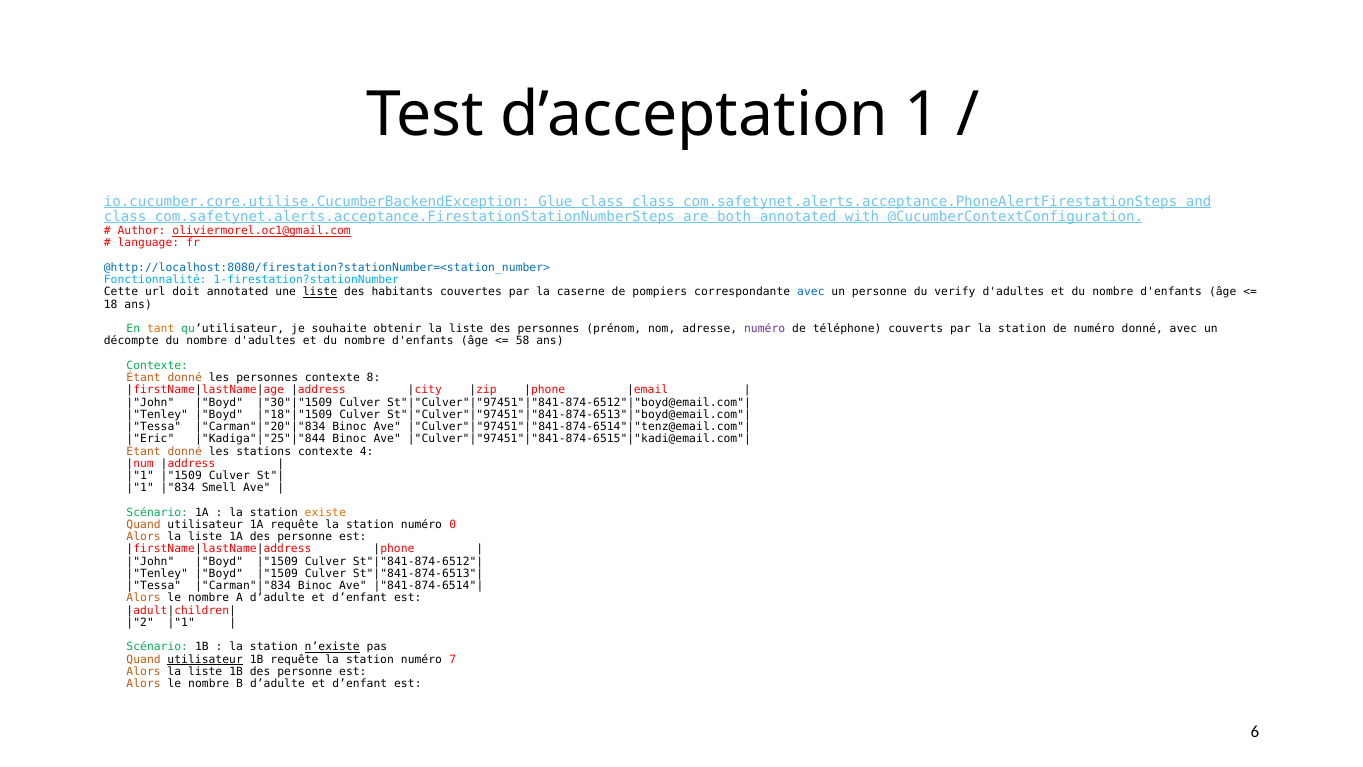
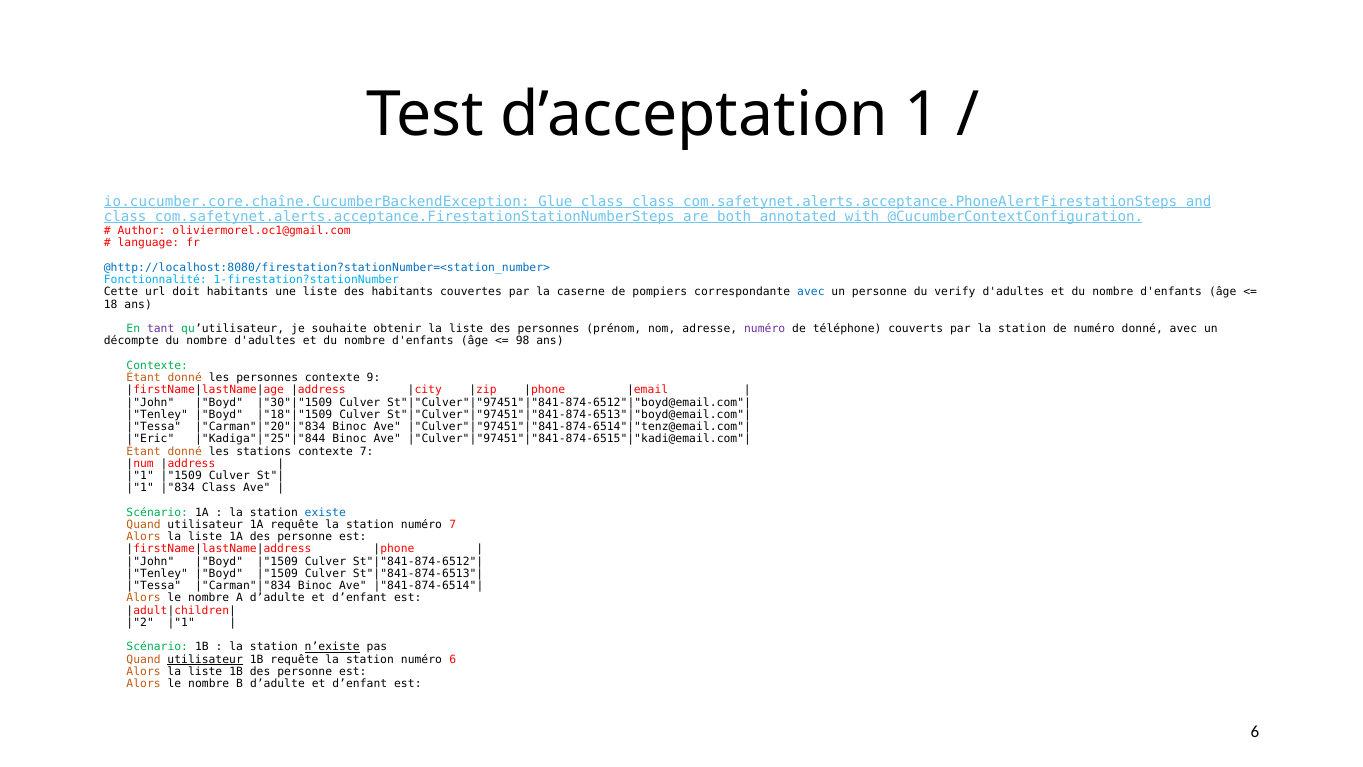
io.cucumber.core.utilise.CucumberBackendException: io.cucumber.core.utilise.CucumberBackendException -> io.cucumber.core.chaîne.CucumberBackendException (317, 202)
oliviermorel.oc1@gmail.com underline: present -> none (262, 231)
doit annotated: annotated -> habitants (238, 292)
liste underline: present -> none (320, 292)
tant colour: orange -> purple (161, 329)
58: 58 -> 98 (523, 341)
8: 8 -> 9 (374, 378)
contexte 4: 4 -> 7 (367, 451)
Smell: Smell -> Class (219, 488)
existe colour: orange -> blue (325, 512)
numéro 0: 0 -> 7 (453, 525)
numéro 7: 7 -> 6 (453, 659)
